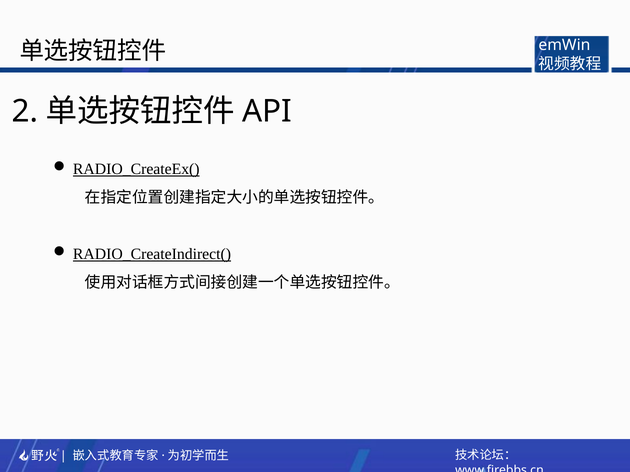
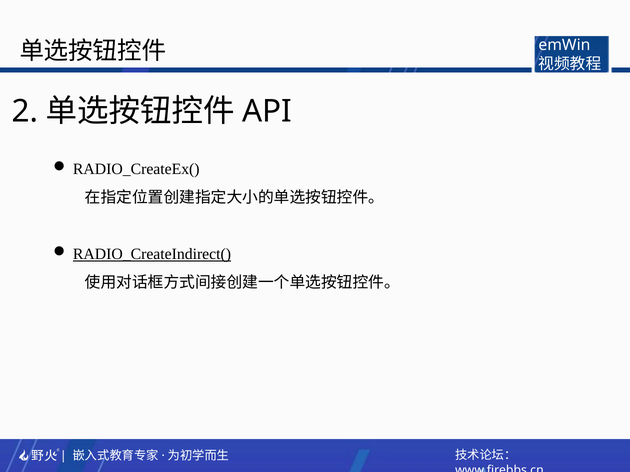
RADIO_CreateEx( underline: present -> none (136, 169)
